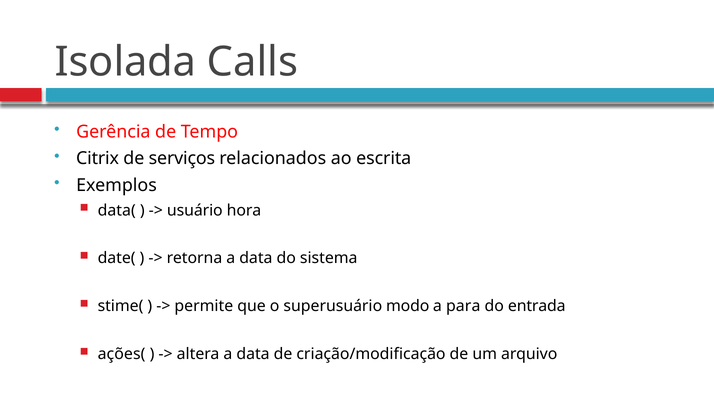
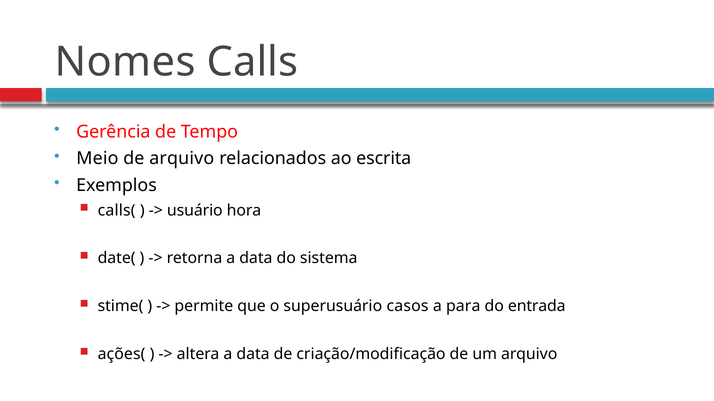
Isolada: Isolada -> Nomes (125, 62)
Citrix: Citrix -> Meio (97, 159)
de serviços: serviços -> arquivo (182, 159)
data(: data( -> calls( (117, 211)
modo: modo -> casos (408, 307)
